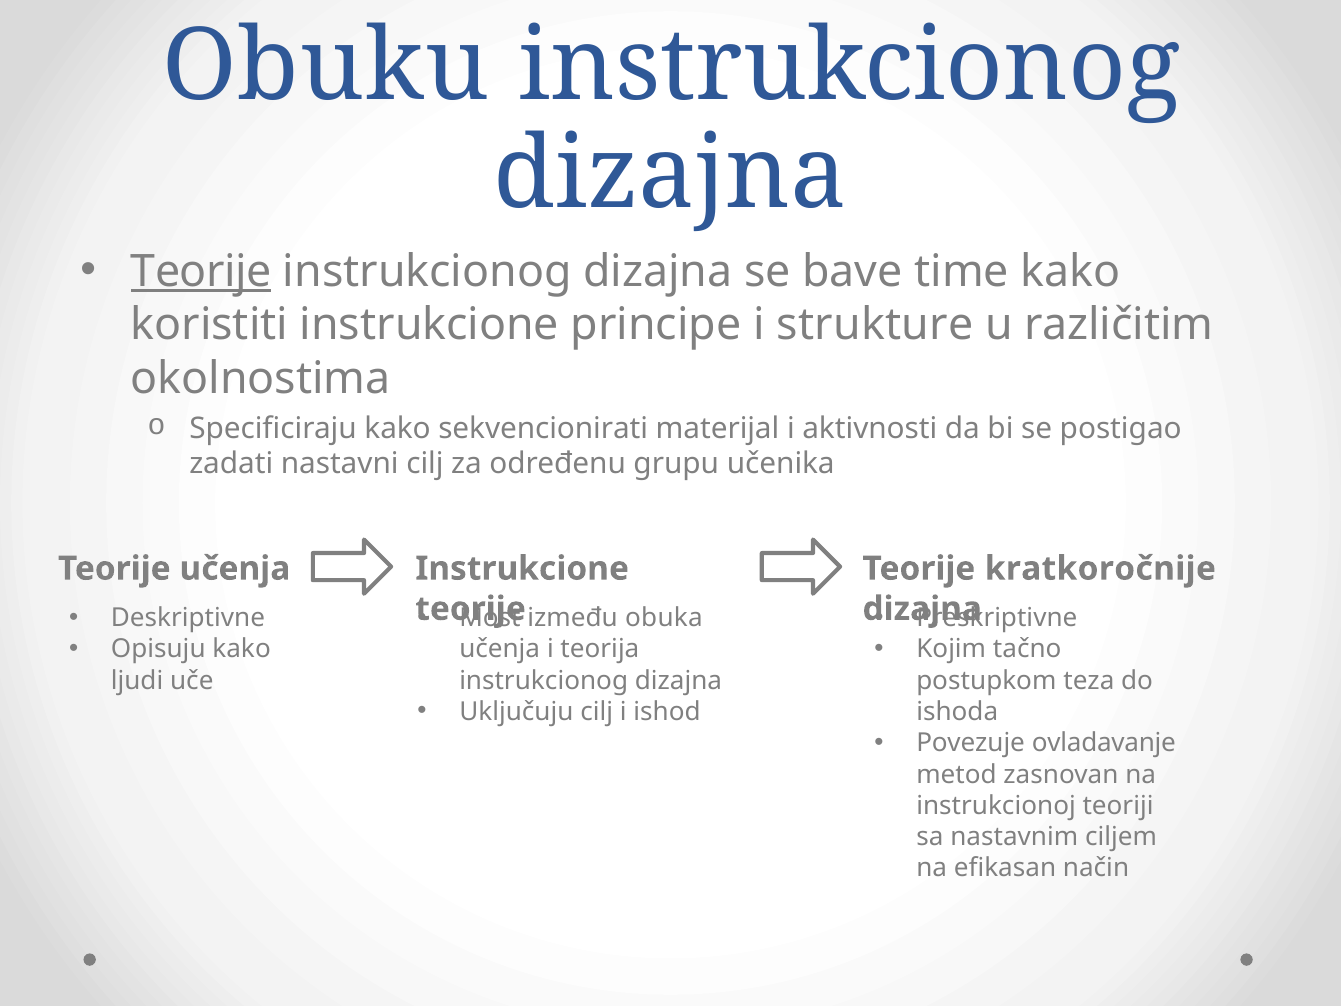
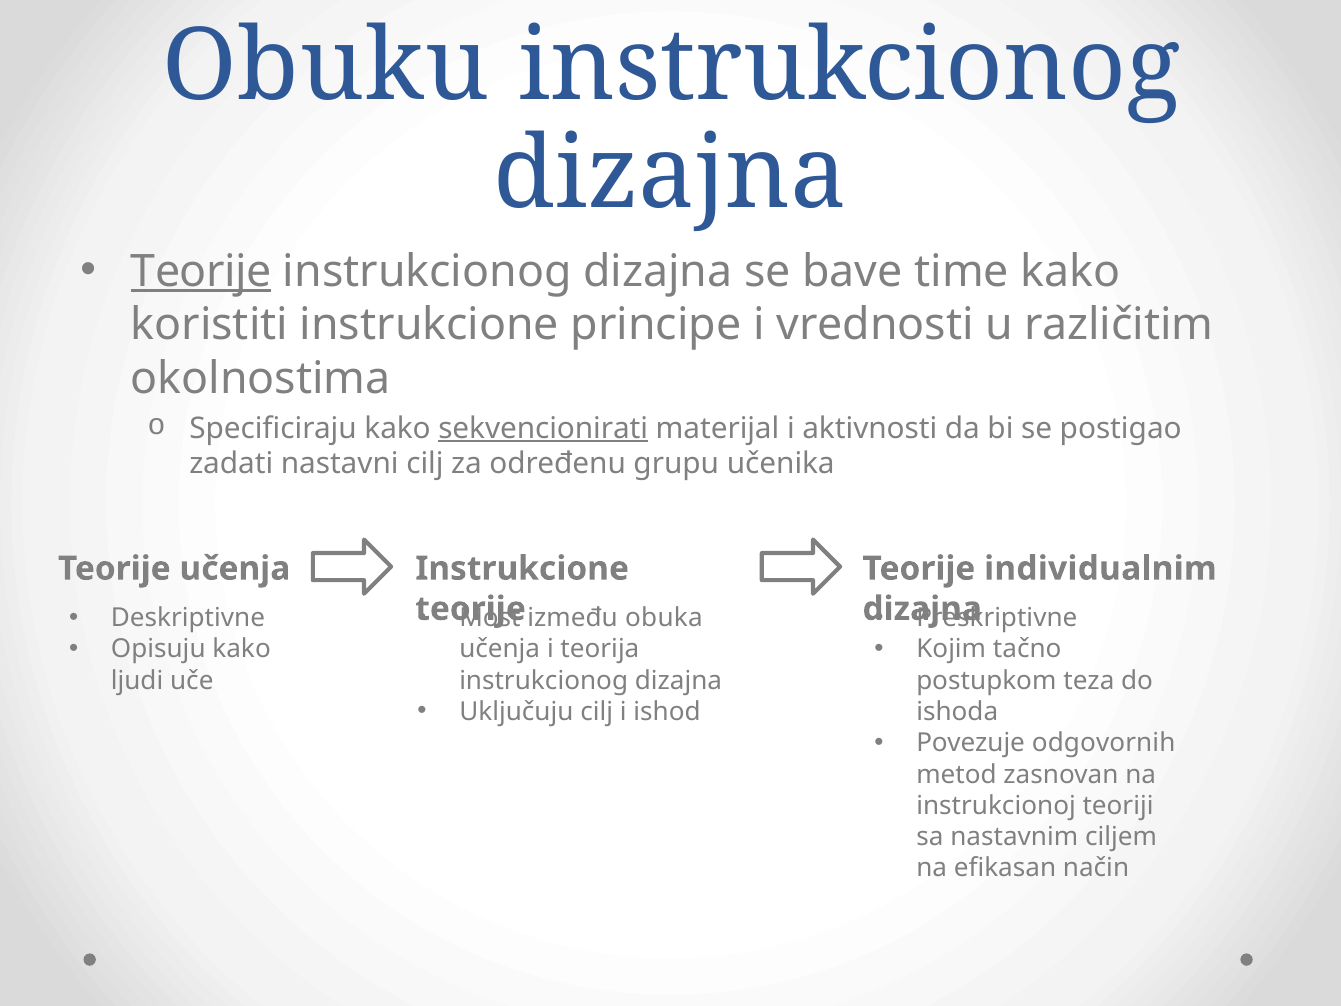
strukture: strukture -> vrednosti (875, 325)
sekvencionirati underline: none -> present (543, 428)
kratkoročnije: kratkoročnije -> individualnim (1100, 568)
ovladavanje: ovladavanje -> odgovornih (1104, 743)
